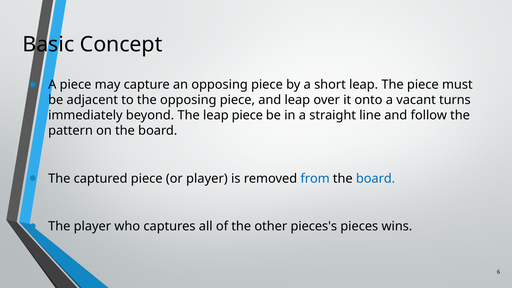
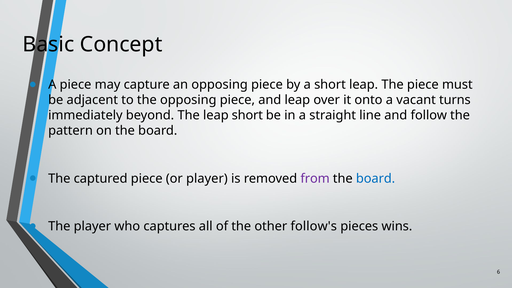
leap piece: piece -> short (247, 115)
from colour: blue -> purple (315, 178)
pieces's: pieces's -> follow's (314, 226)
